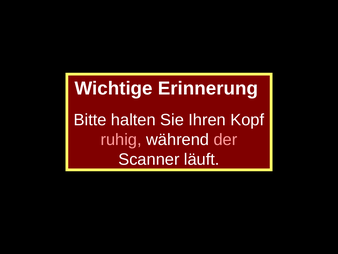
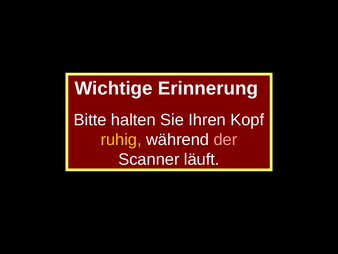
ruhig colour: pink -> yellow (121, 139)
